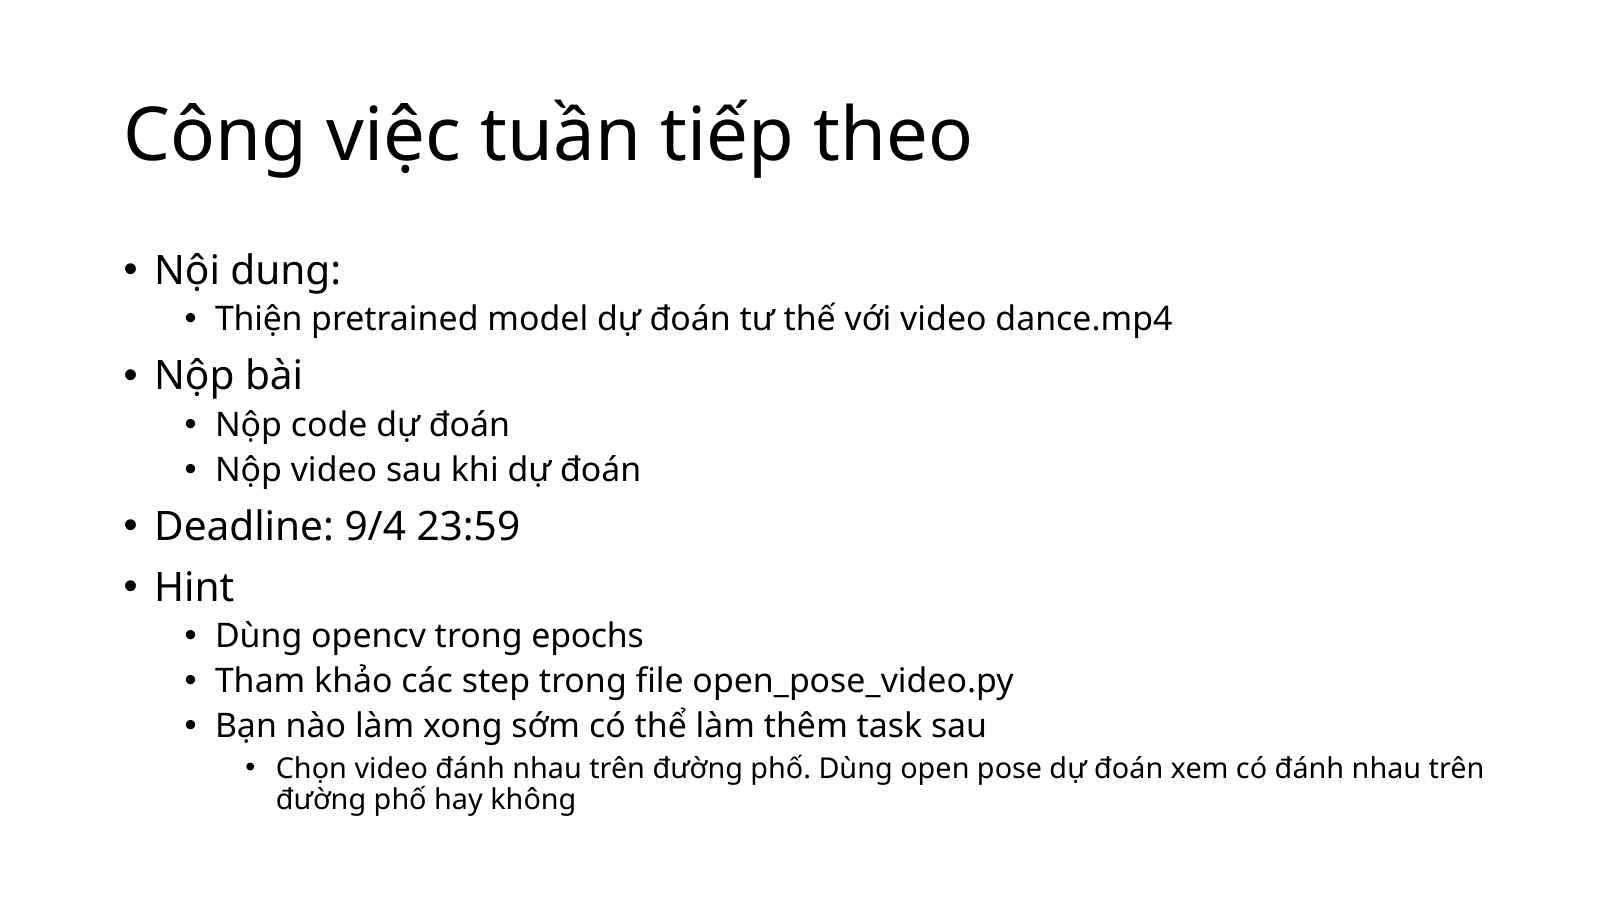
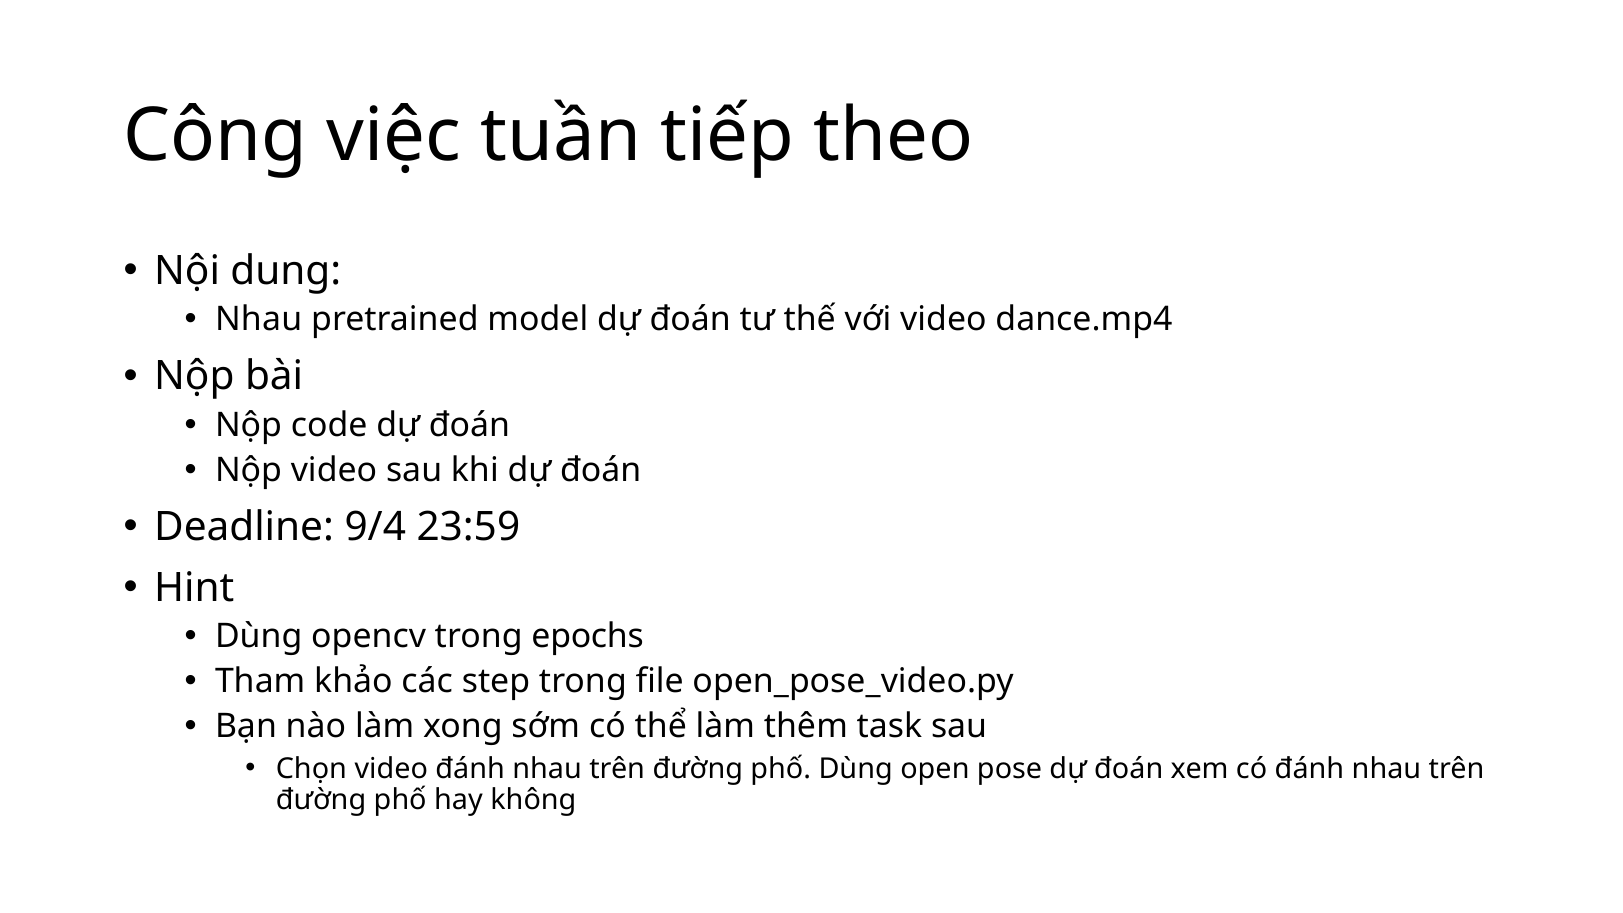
Thiện: Thiện -> Nhau (259, 319)
